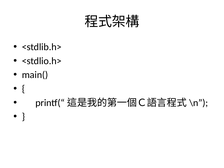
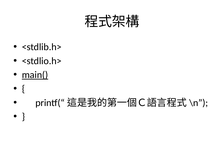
main( underline: none -> present (35, 75)
